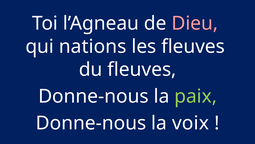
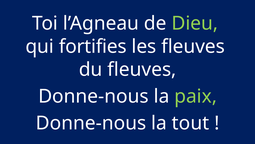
Dieu colour: pink -> light green (195, 23)
nations: nations -> fortifies (93, 46)
voix: voix -> tout (191, 123)
